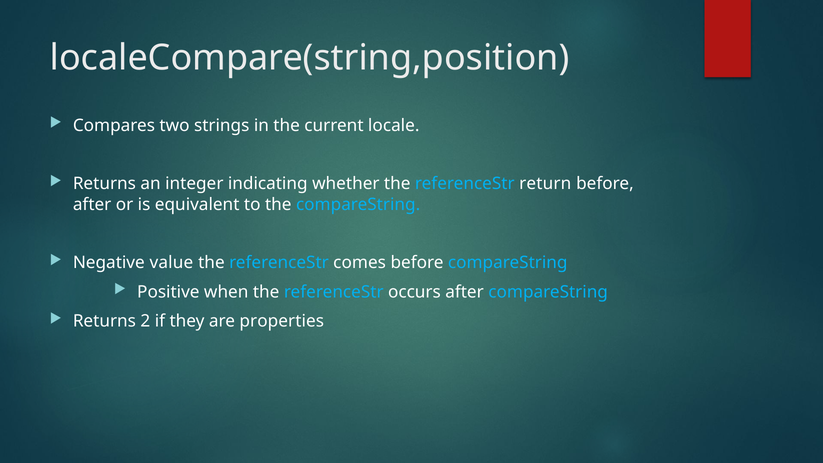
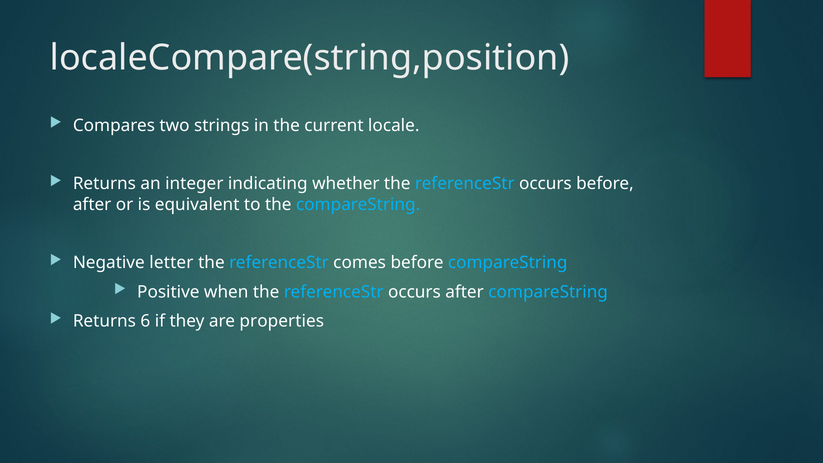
whether the referenceStr return: return -> occurs (545, 184)
value: value -> letter (171, 263)
2: 2 -> 6 (145, 321)
